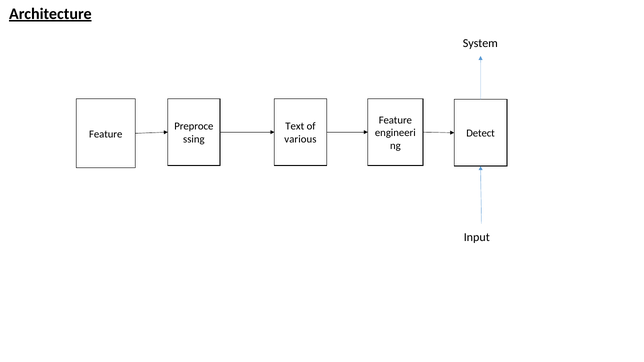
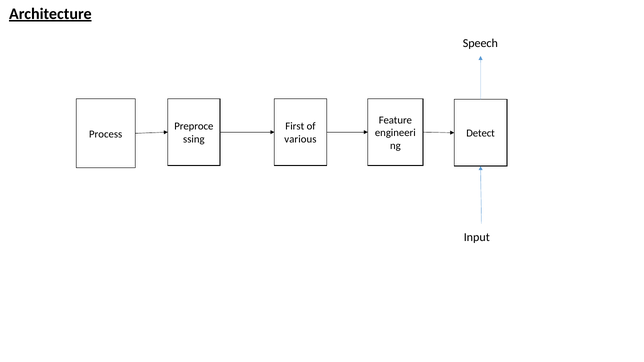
System: System -> Speech (480, 43)
Text: Text -> First (295, 127)
Feature: Feature -> Process (106, 134)
